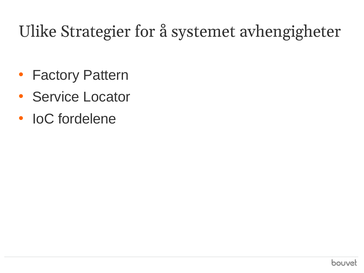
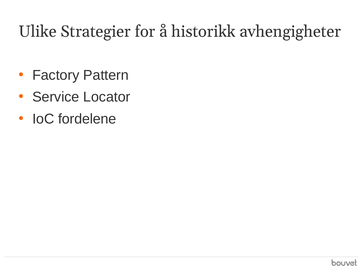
systemet: systemet -> historikk (203, 32)
